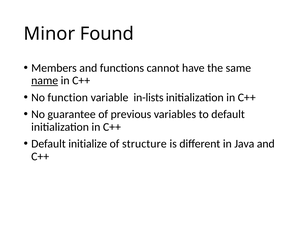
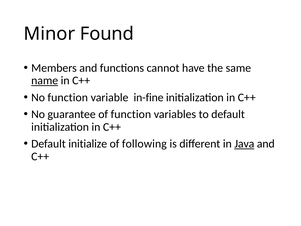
in-lists: in-lists -> in-fine (149, 97)
of previous: previous -> function (131, 114)
structure: structure -> following (144, 144)
Java underline: none -> present (244, 144)
